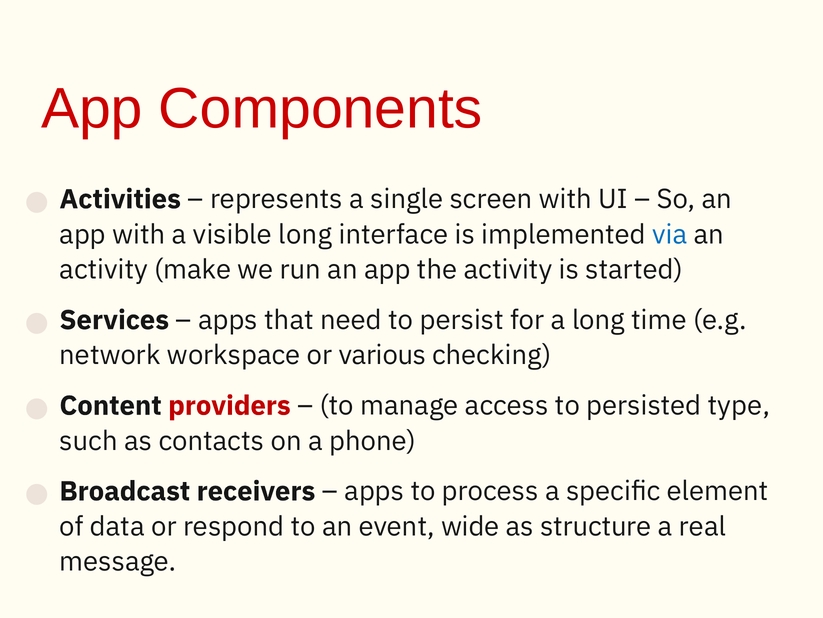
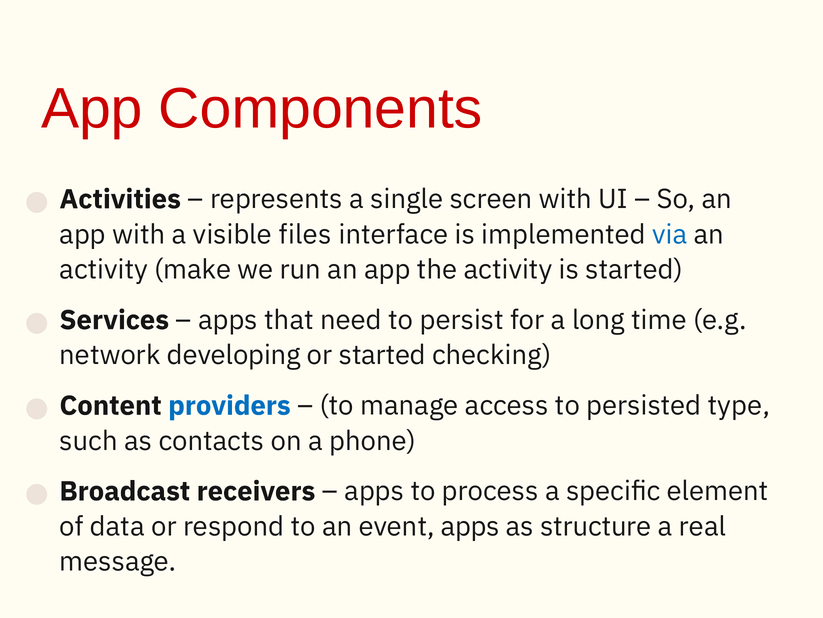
visible long: long -> files (305, 234)
workspace: workspace -> developing (234, 355)
or various: various -> started (382, 355)
providers colour: red -> blue (229, 405)
event wide: wide -> apps (470, 526)
